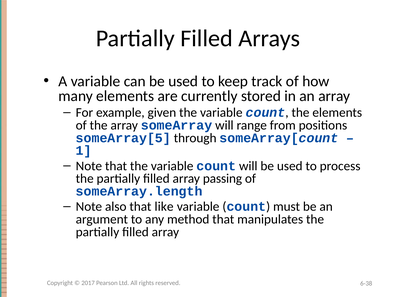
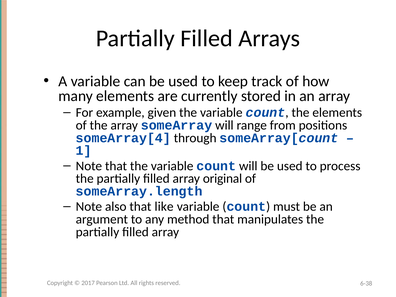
someArray[5: someArray[5 -> someArray[4 (123, 138)
passing: passing -> original (222, 179)
